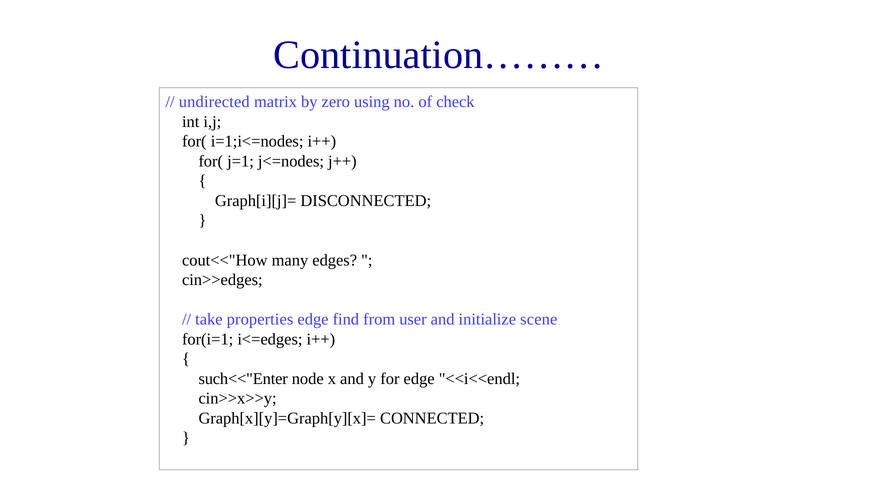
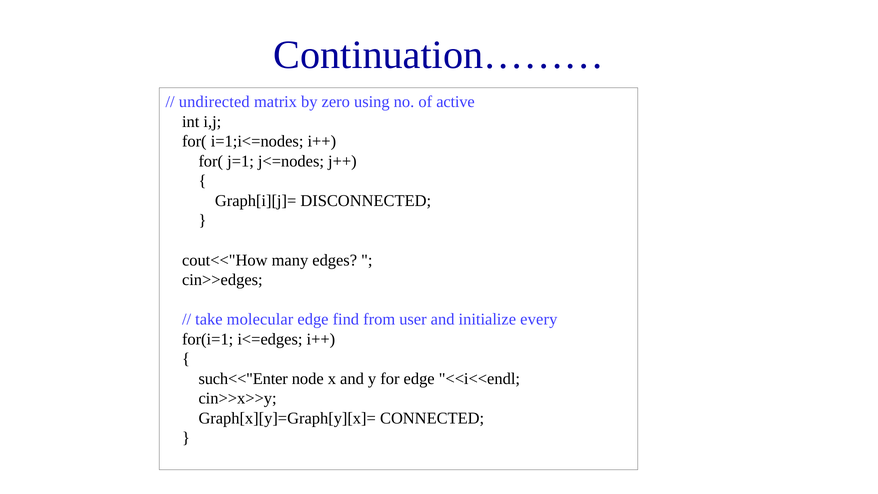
check: check -> active (455, 102)
properties: properties -> molecular (260, 319)
scene: scene -> every (539, 319)
